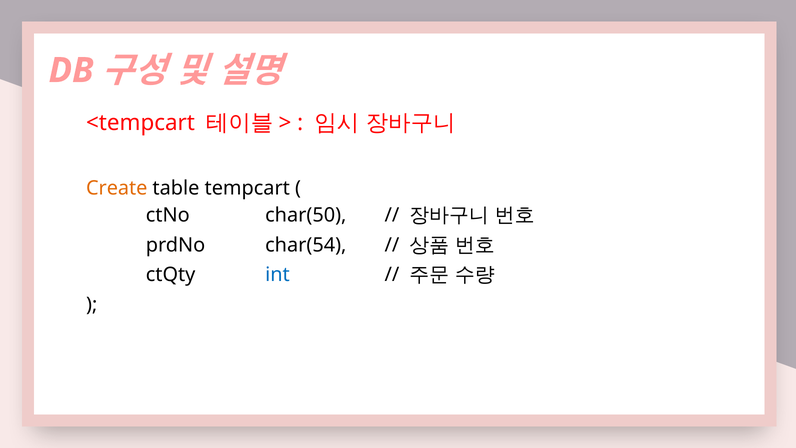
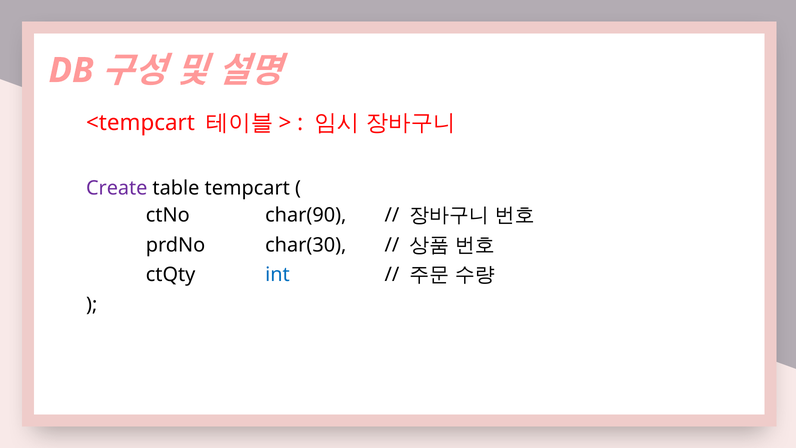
Create colour: orange -> purple (117, 188)
char(50: char(50 -> char(90 (306, 215)
char(54: char(54 -> char(30 (306, 245)
